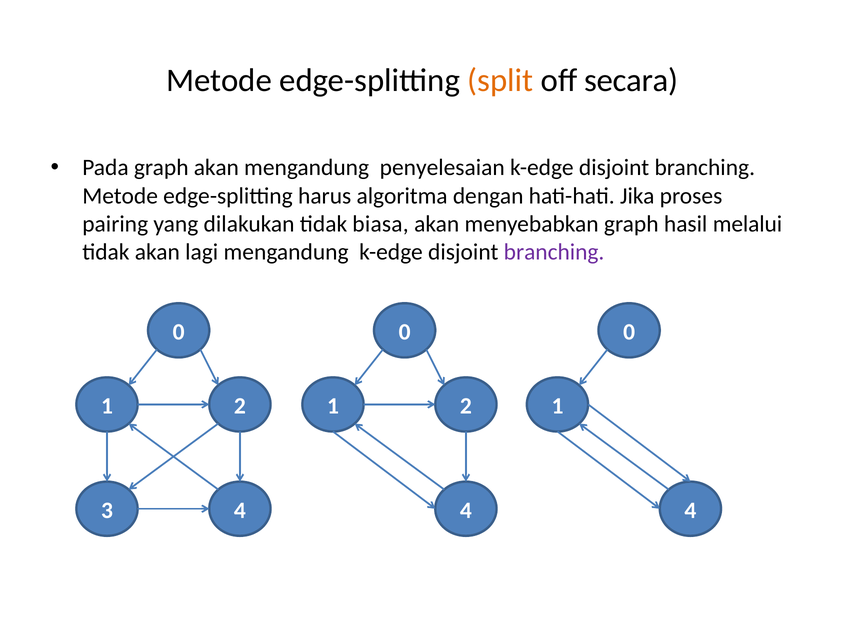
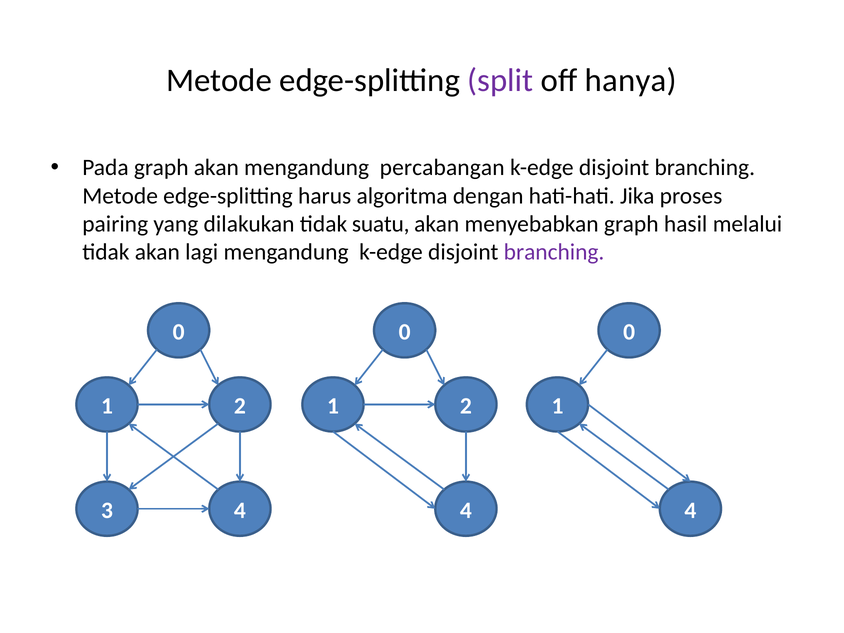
split colour: orange -> purple (500, 80)
secara: secara -> hanya (631, 80)
penyelesaian: penyelesaian -> percabangan (442, 168)
biasa: biasa -> suatu (381, 224)
